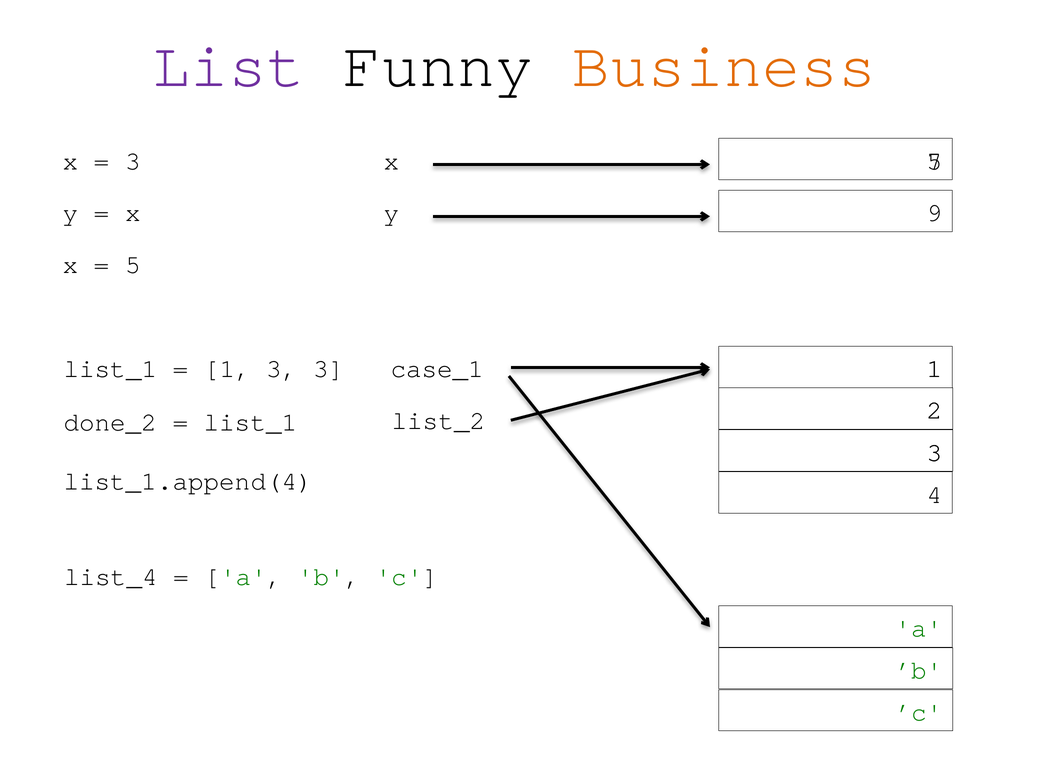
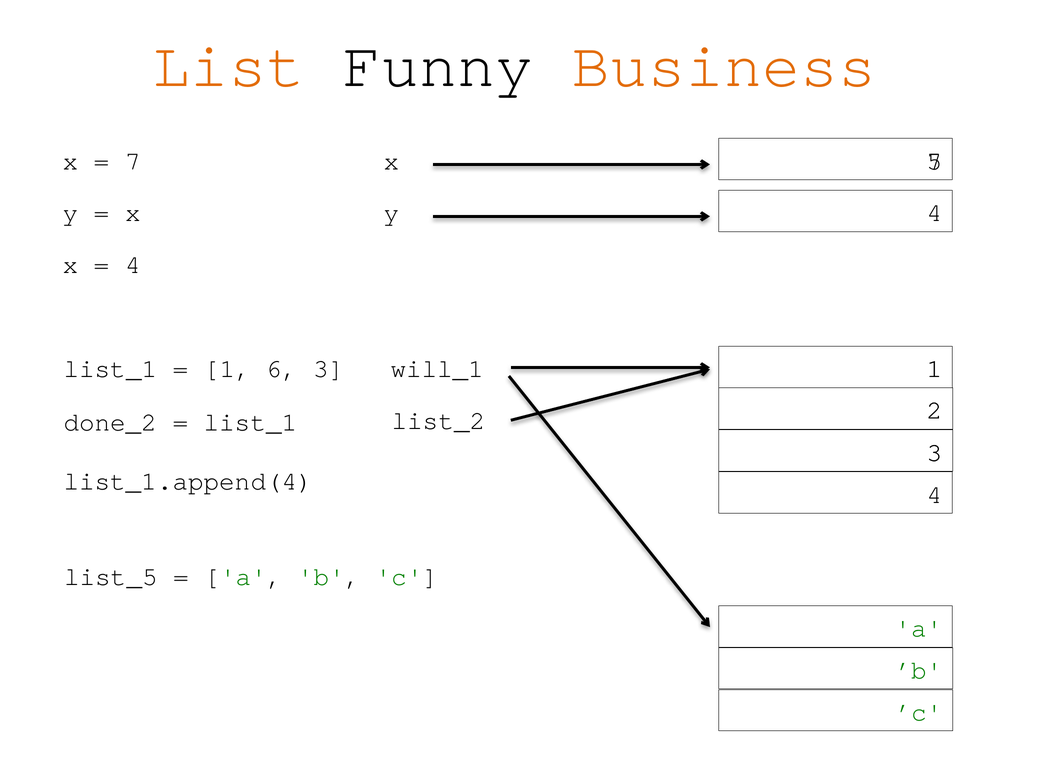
List colour: purple -> orange (229, 65)
3: 3 -> 7 (133, 161)
y 9: 9 -> 4 (934, 213)
5: 5 -> 4 (133, 265)
1 3: 3 -> 6 (282, 369)
case_1: case_1 -> will_1 (437, 369)
list_4: list_4 -> list_5 (111, 577)
